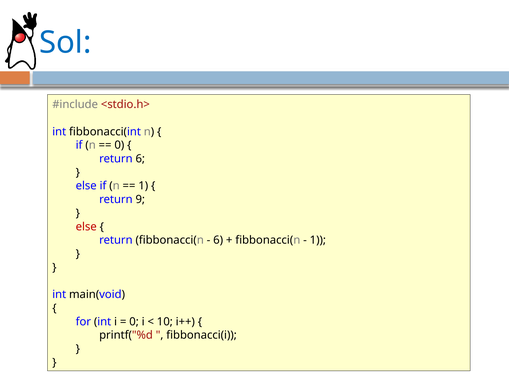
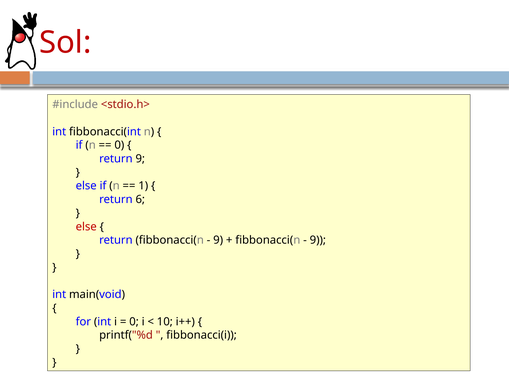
Sol colour: blue -> red (65, 42)
return 6: 6 -> 9 (140, 159)
9: 9 -> 6 (140, 199)
6: 6 -> 9 (218, 240)
1: 1 -> 9 (318, 240)
